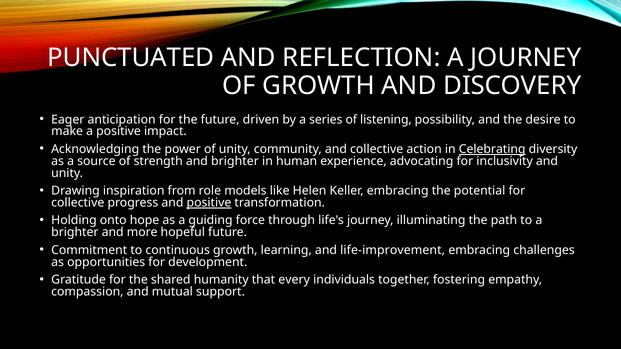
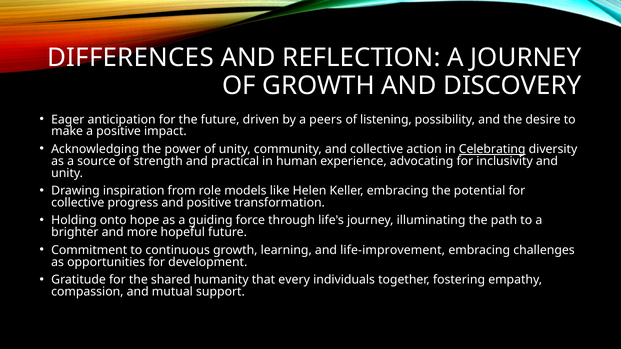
PUNCTUATED: PUNCTUATED -> DIFFERENCES (131, 58)
series: series -> peers (326, 120)
and brighter: brighter -> practical (235, 161)
positive underline: present -> none (209, 203)
